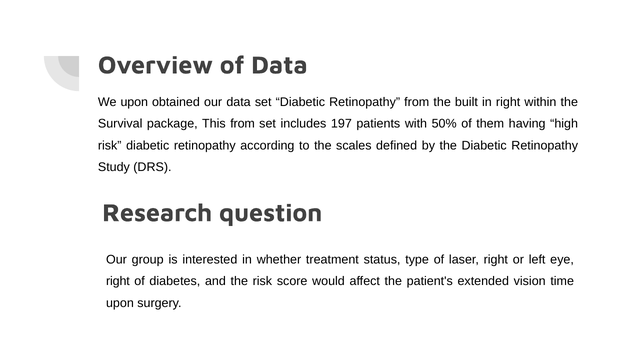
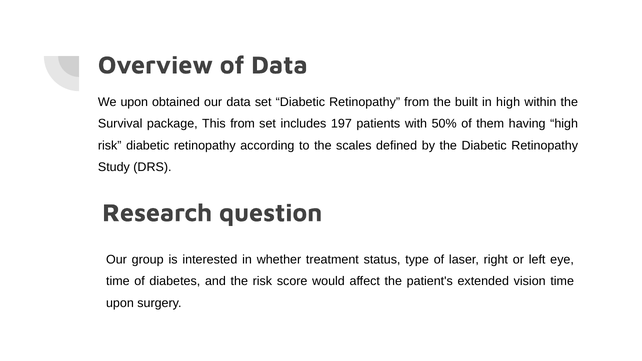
in right: right -> high (508, 102)
right: right -> time (118, 281)
